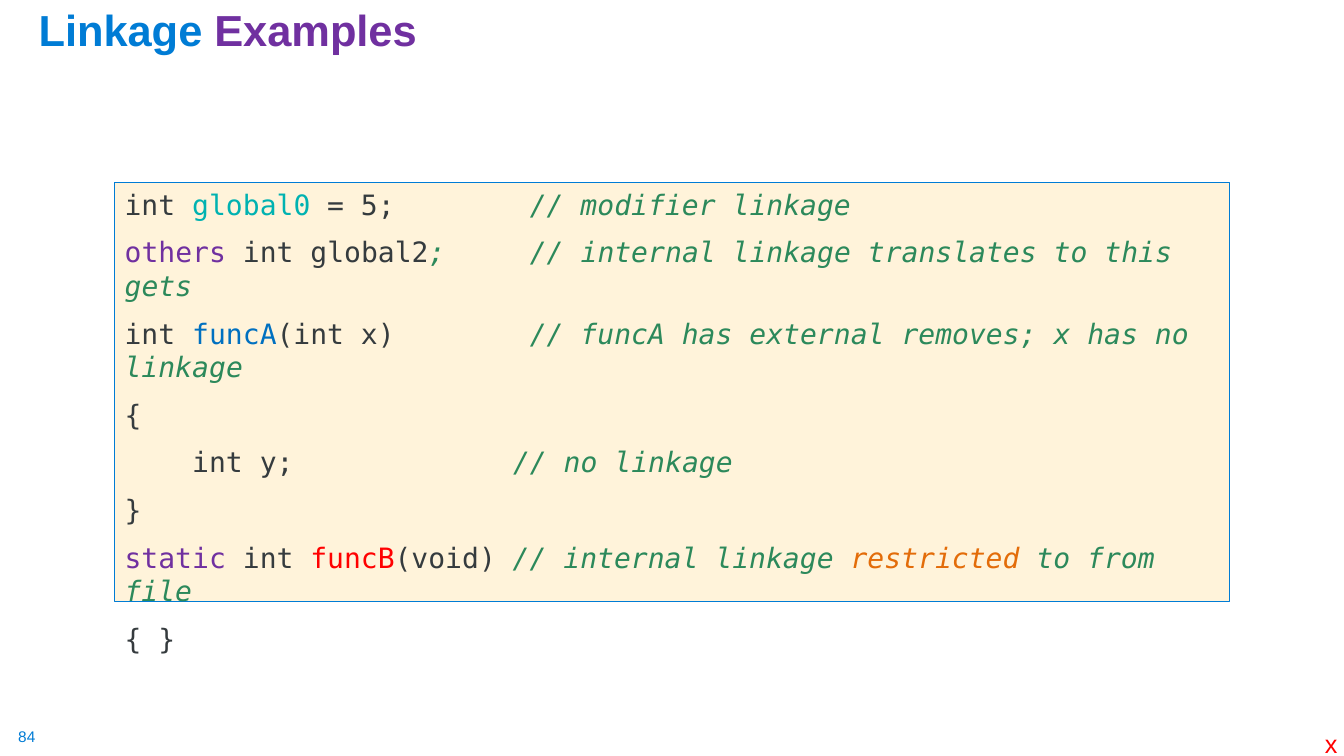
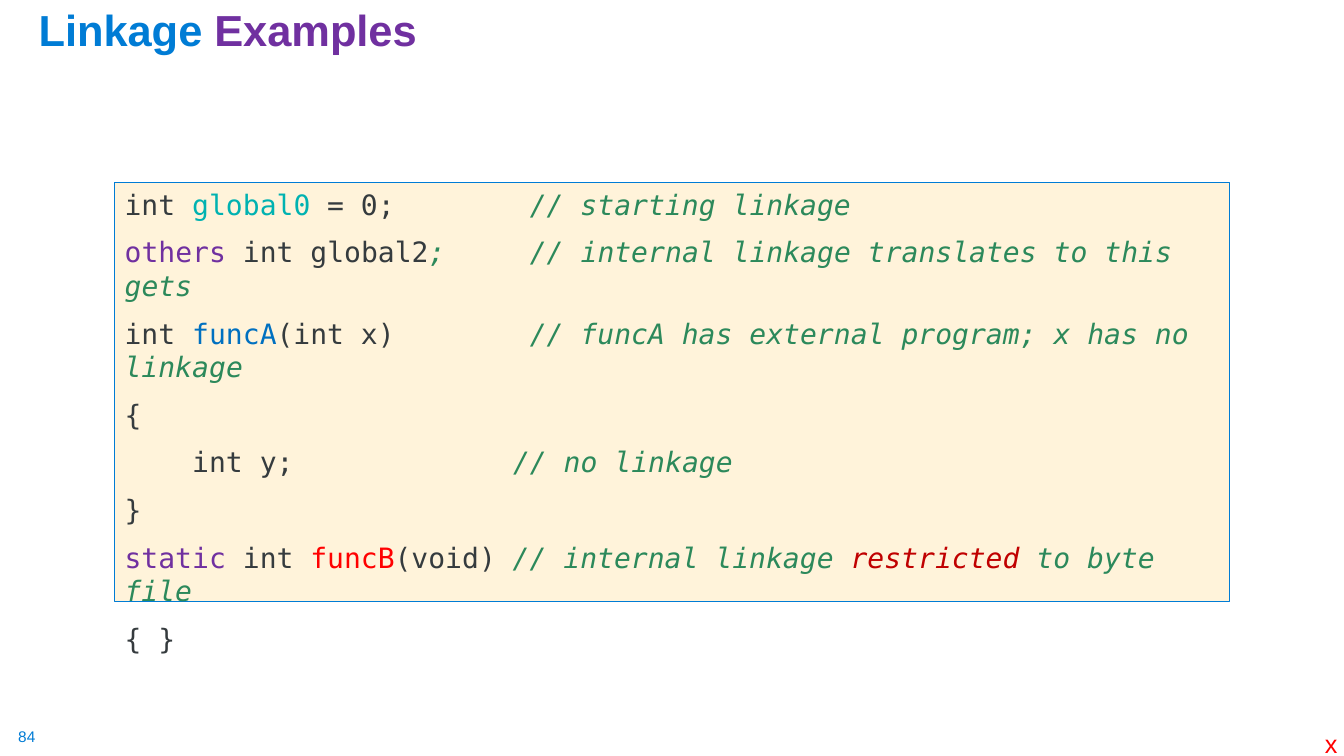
5: 5 -> 0 (378, 206)
modifier: modifier -> starting (648, 206)
removes: removes -> program (969, 335)
restricted colour: orange -> red (935, 559)
from: from -> byte (1121, 559)
